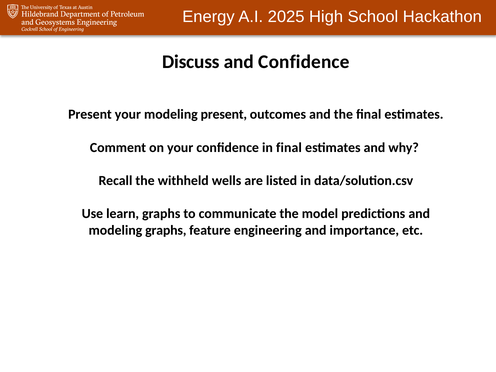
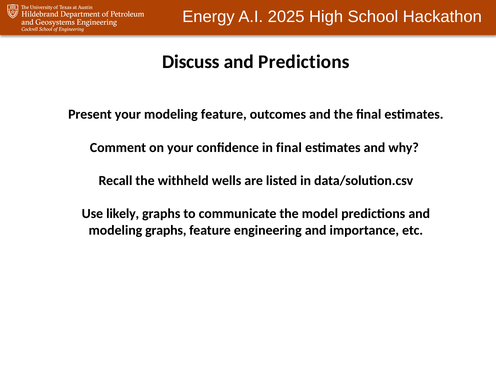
and Confidence: Confidence -> Predictions (304, 62)
modeling present: present -> feature (224, 114)
learn: learn -> likely (123, 214)
